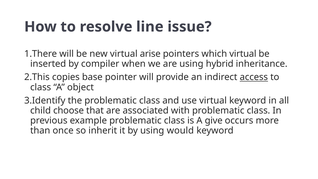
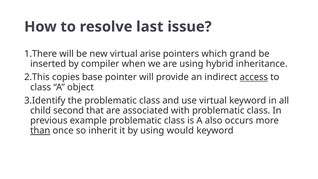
line: line -> last (150, 27)
which virtual: virtual -> grand (243, 54)
choose: choose -> second (69, 110)
give: give -> also (214, 121)
than underline: none -> present (40, 131)
